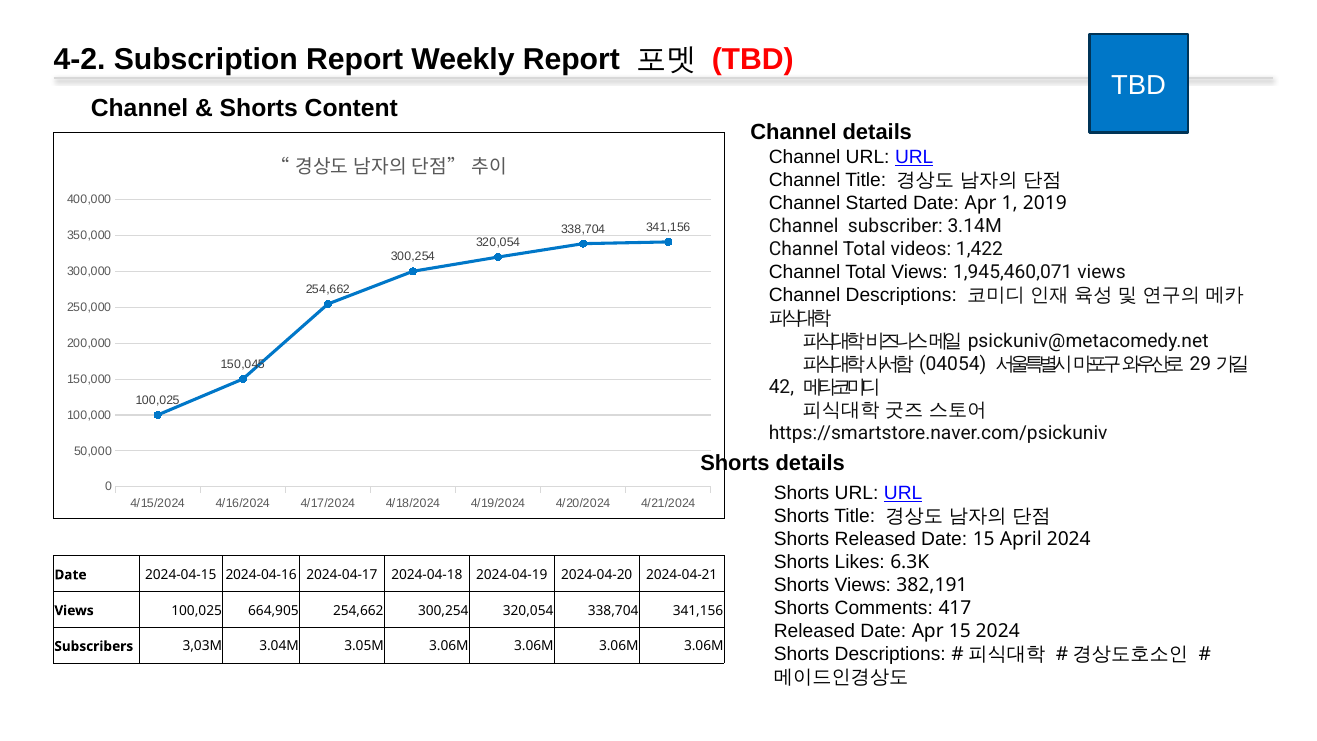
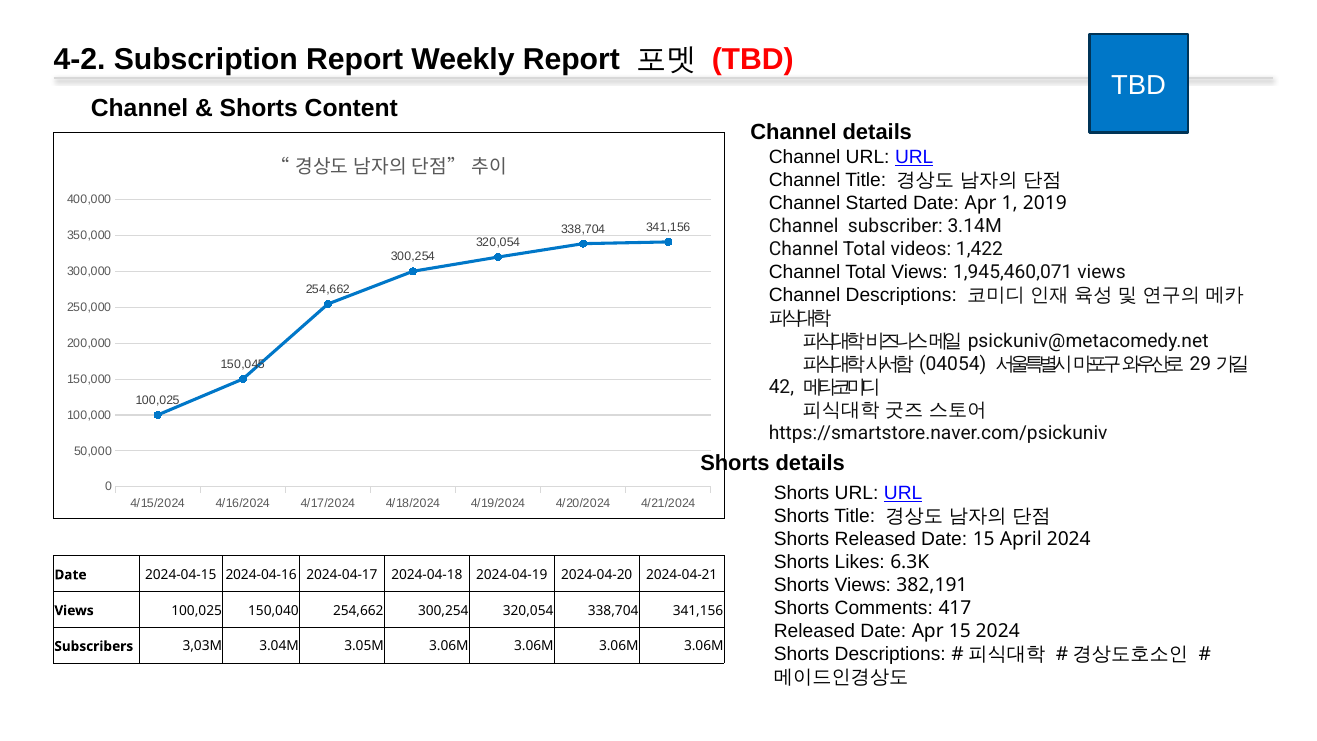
664,905: 664,905 -> 150,040 (273, 610)
